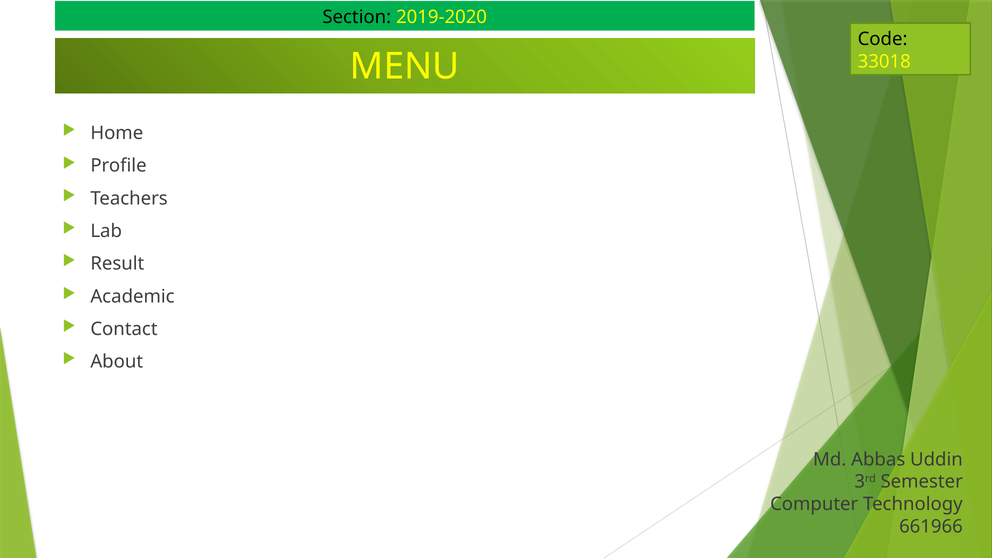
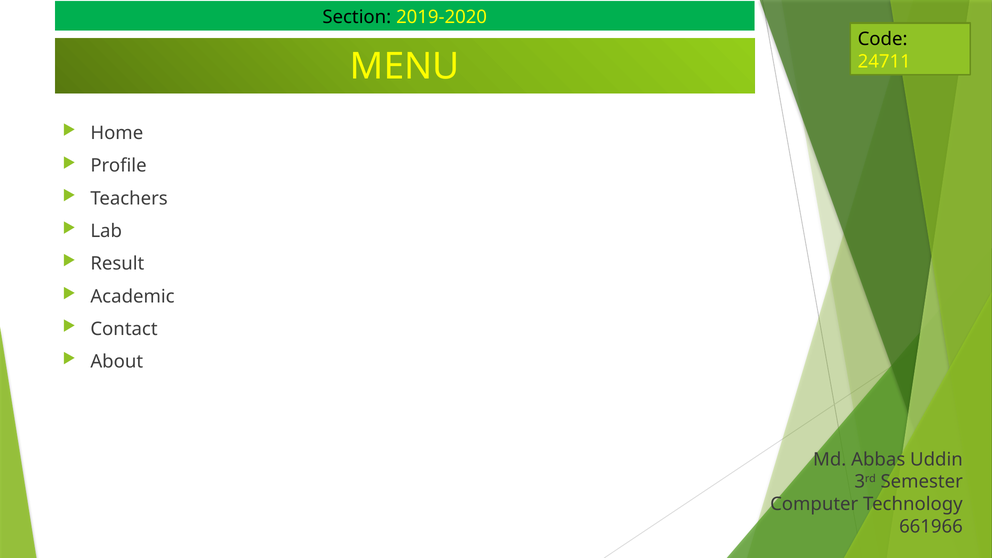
33018: 33018 -> 24711 (884, 61)
